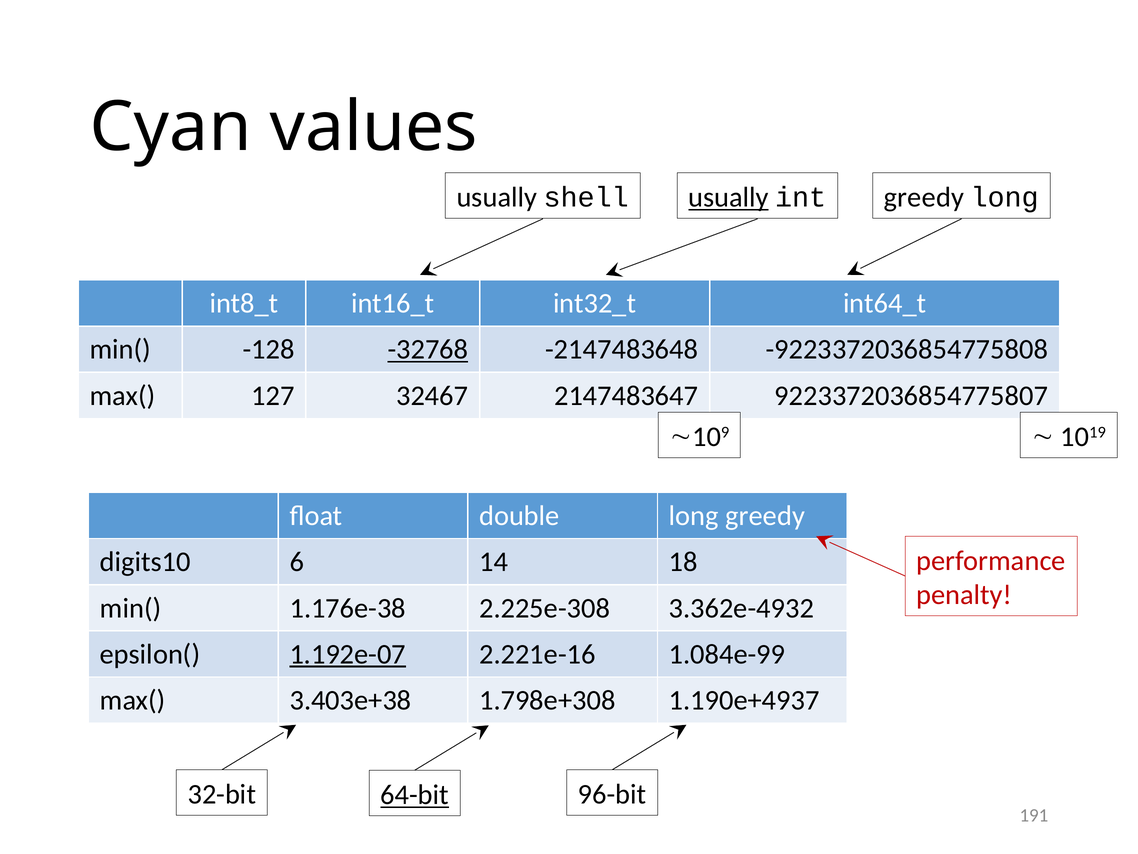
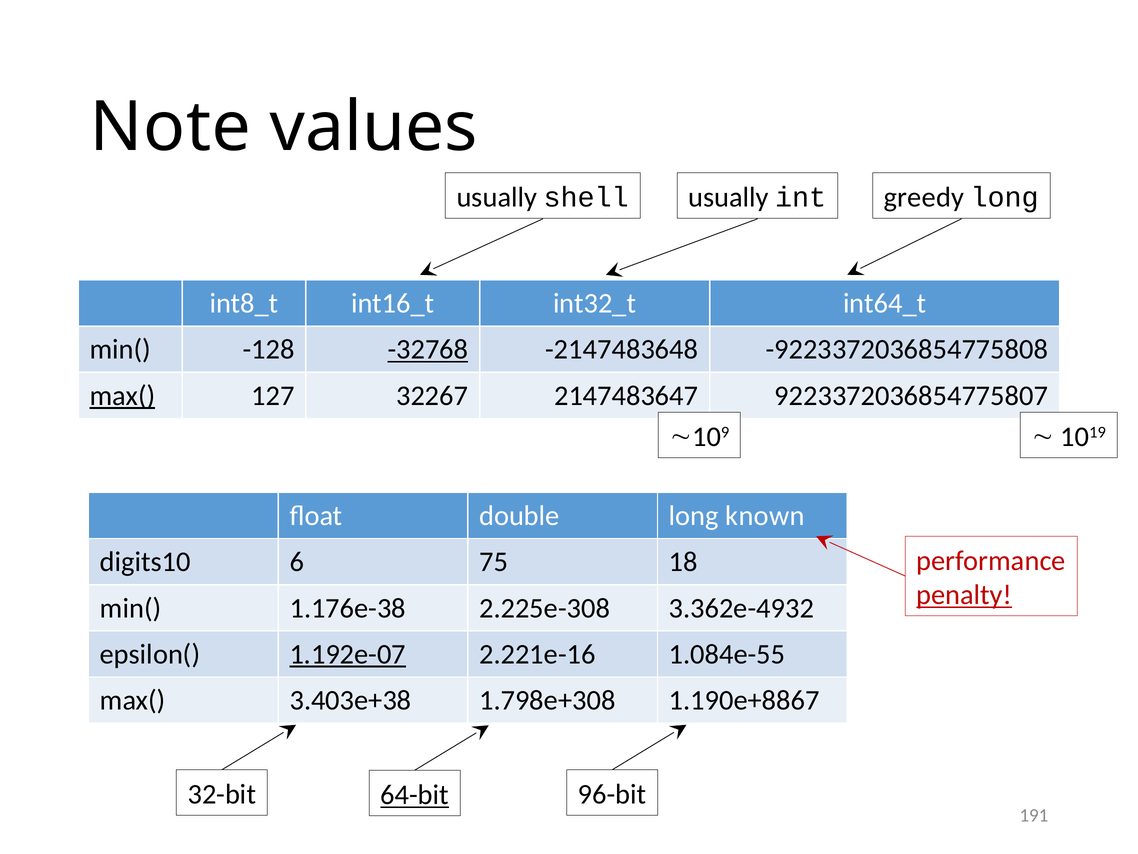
Cyan: Cyan -> Note (170, 127)
usually underline: present -> none (729, 197)
max( underline: none -> present (122, 396)
32467: 32467 -> 32267 (432, 396)
long greedy: greedy -> known (765, 515)
14: 14 -> 75 (494, 562)
penalty underline: none -> present (964, 595)
1.084e-99: 1.084e-99 -> 1.084e-55 (727, 654)
1.190e+4937: 1.190e+4937 -> 1.190e+8867 (744, 700)
